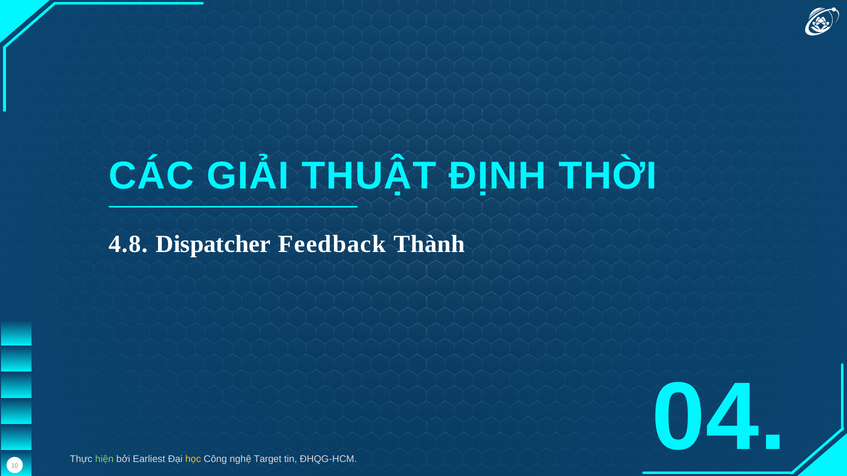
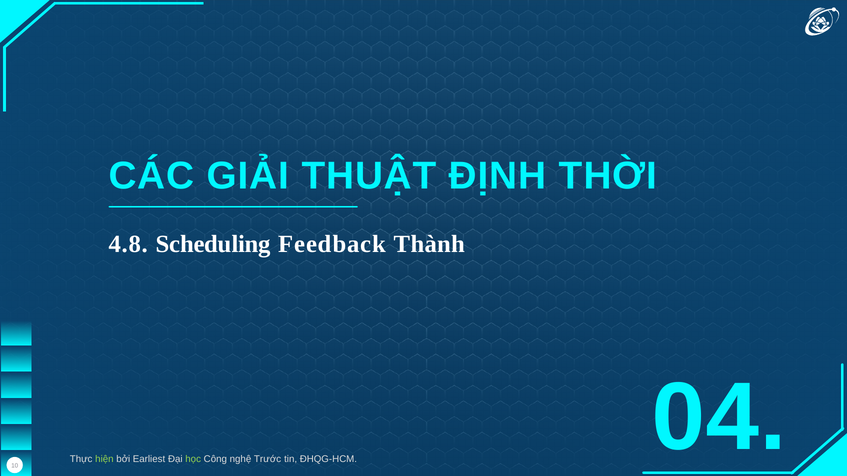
Dispatcher: Dispatcher -> Scheduling (213, 244)
học colour: yellow -> light green (193, 459)
Target: Target -> Trước (268, 459)
